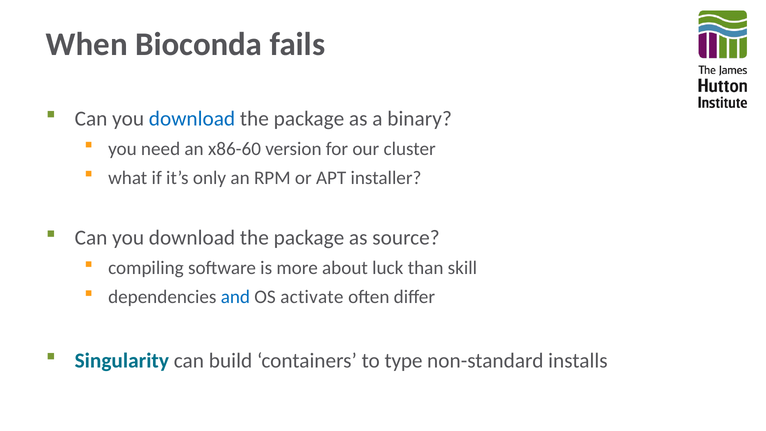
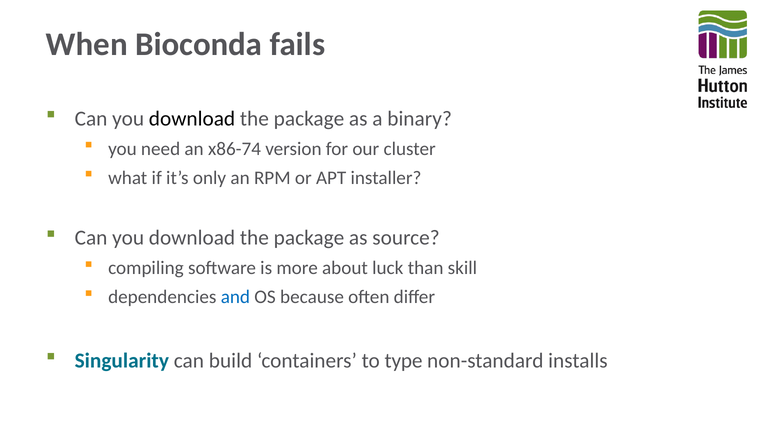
download colour: blue -> black (192, 119)
x86-60: x86-60 -> x86-74 (234, 149)
activate: activate -> because (312, 297)
